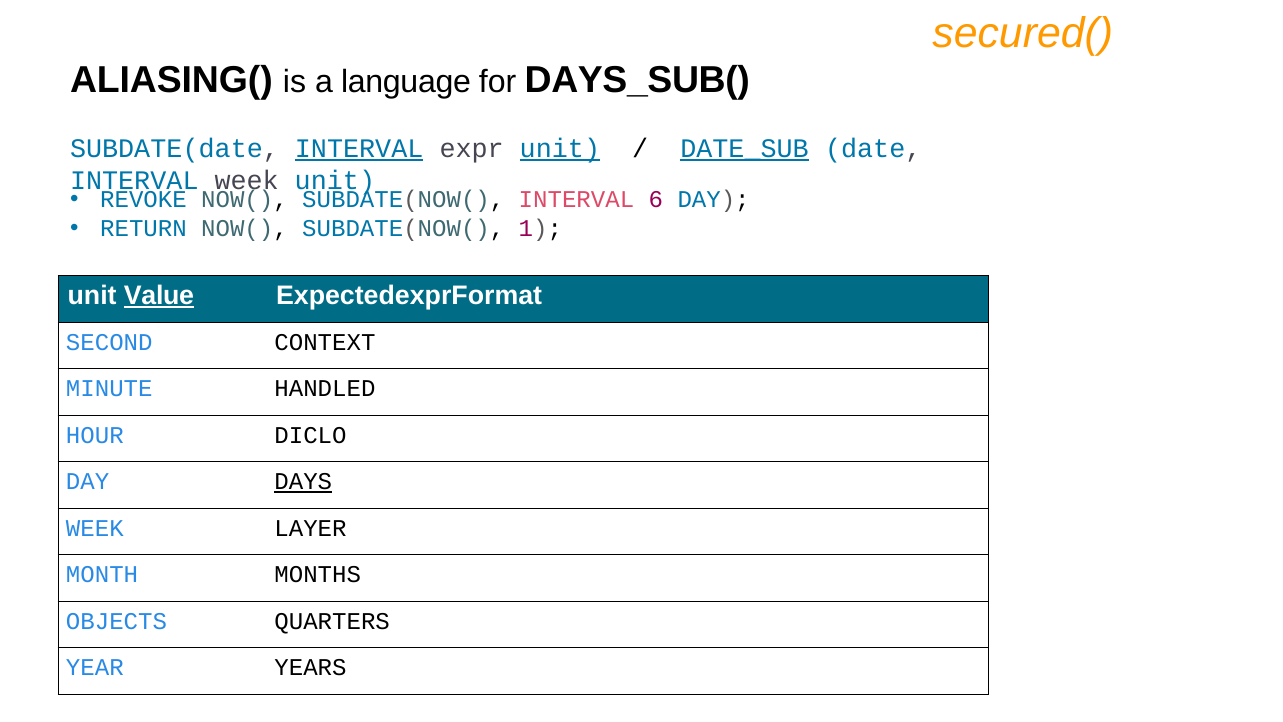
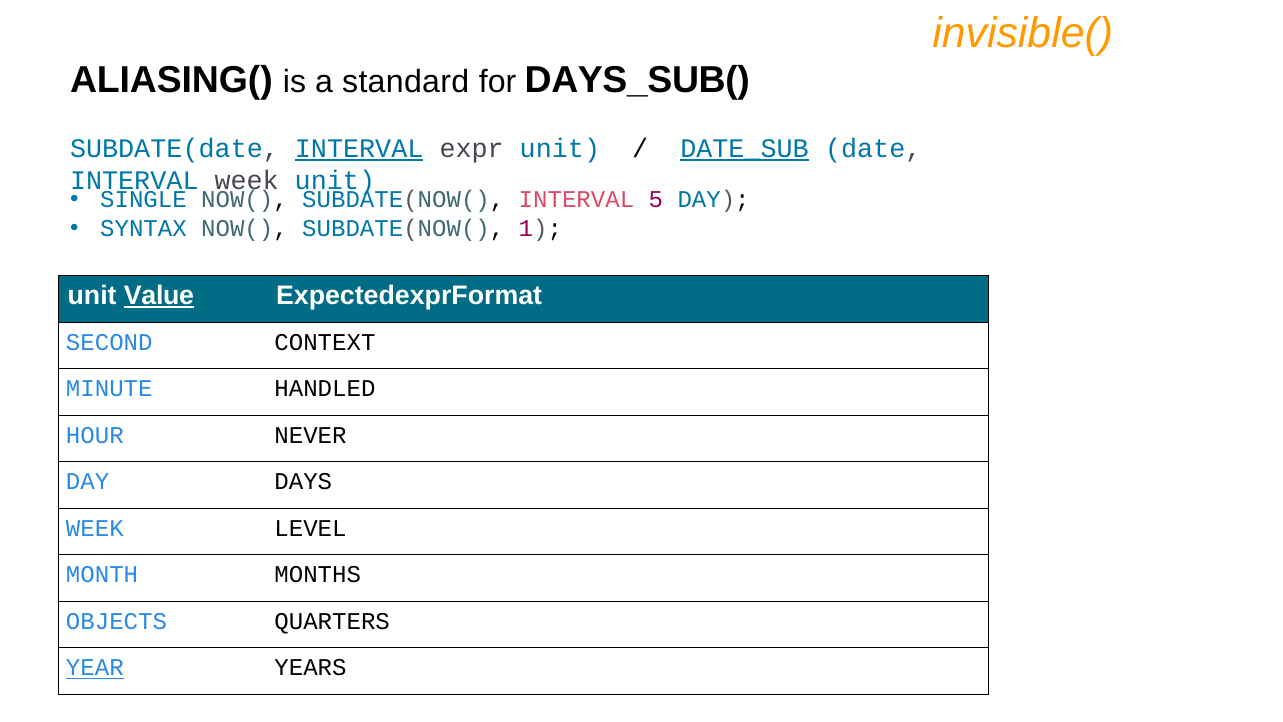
secured(: secured( -> invisible( (1023, 33)
language: language -> standard (406, 82)
unit underline: present -> none (560, 149)
REVOKE: REVOKE -> SINGLE (143, 200)
6: 6 -> 5 (656, 200)
RETURN: RETURN -> SYNTAX (143, 229)
DICLO: DICLO -> NEVER (311, 435)
DAYS underline: present -> none (303, 482)
LAYER: LAYER -> LEVEL (311, 528)
YEAR underline: none -> present (95, 668)
